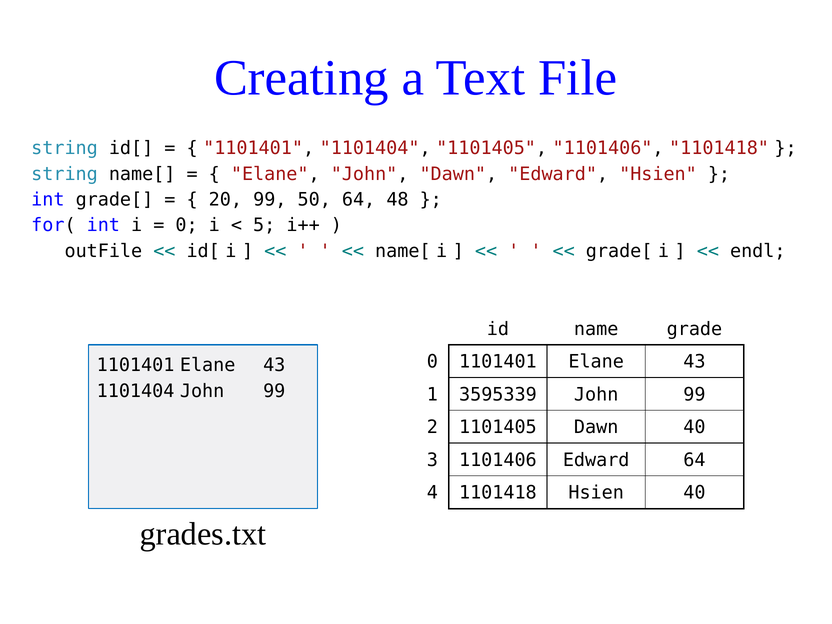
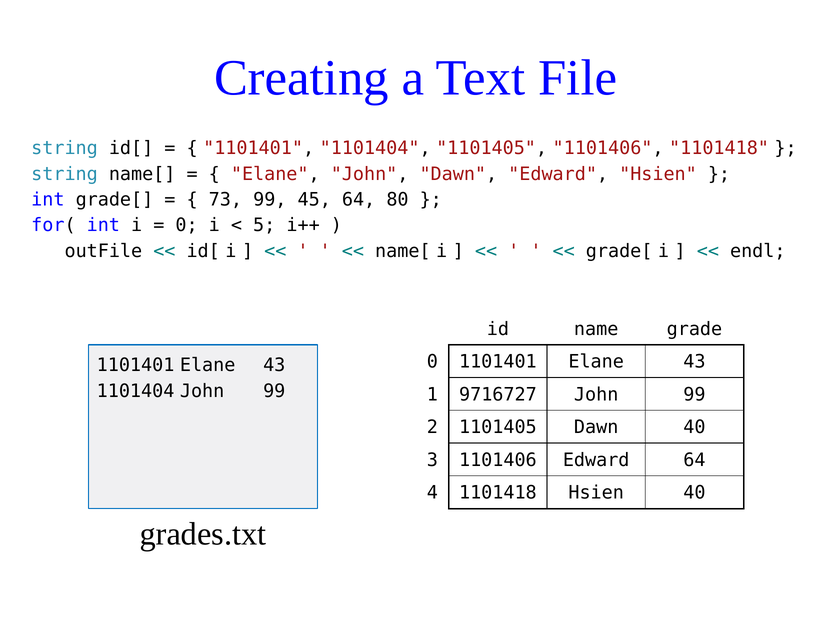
20: 20 -> 73 (225, 200)
50: 50 -> 45 (314, 200)
48: 48 -> 80 (398, 200)
3595339: 3595339 -> 9716727 (498, 395)
